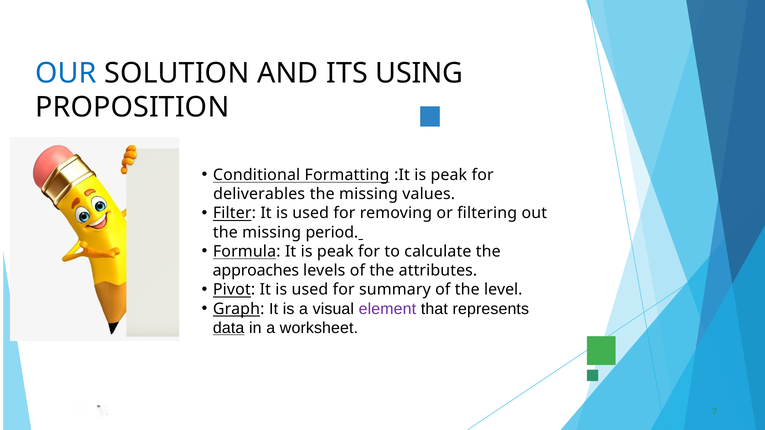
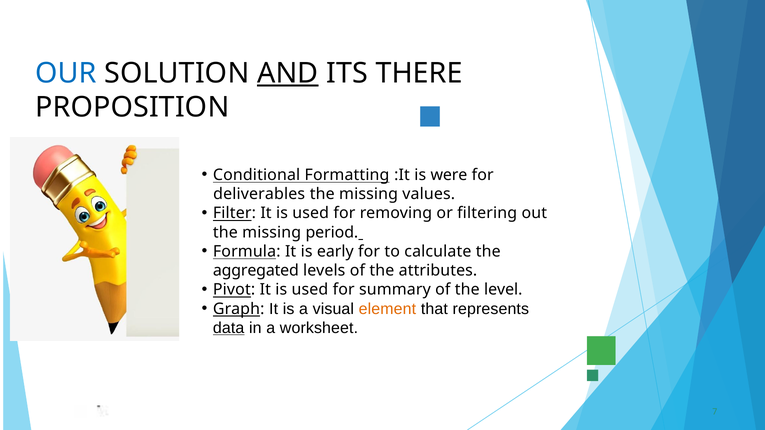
AND underline: none -> present (288, 73)
USING: USING -> THERE (419, 73)
:It is peak: peak -> were (449, 175)
It is peak: peak -> early (335, 252)
approaches: approaches -> aggregated (256, 271)
element colour: purple -> orange (387, 309)
